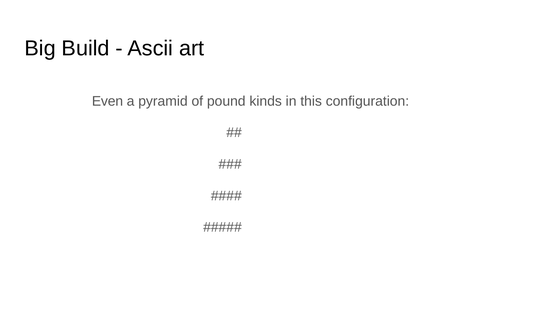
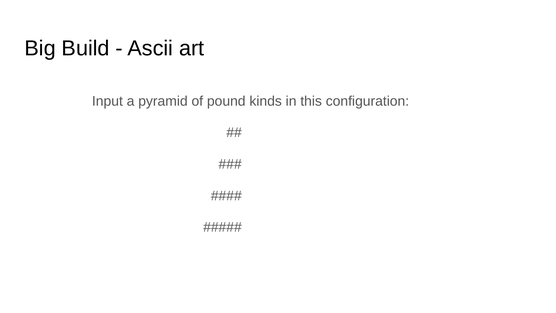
Even: Even -> Input (107, 101)
